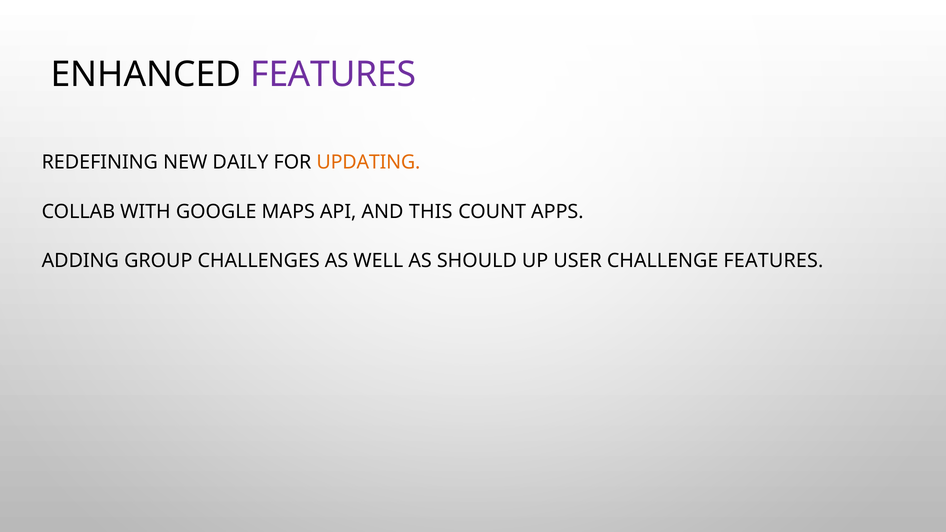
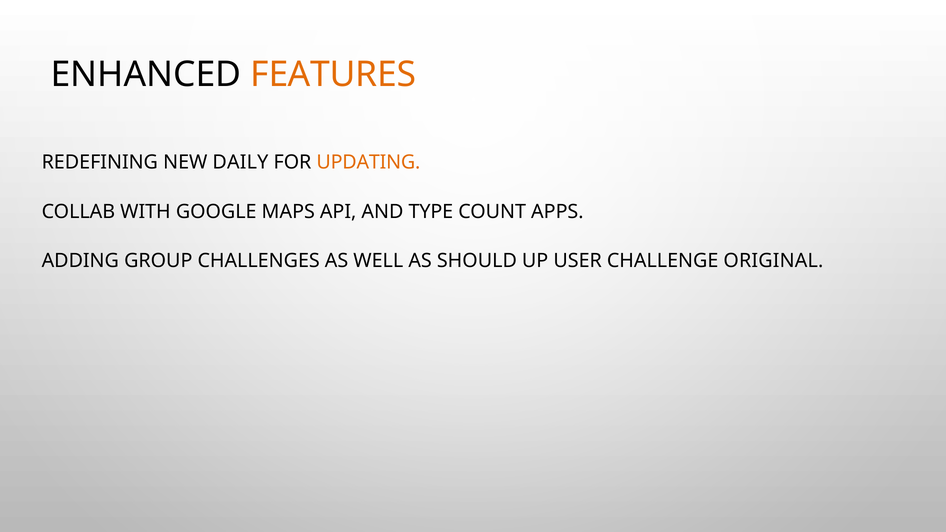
FEATURES colour: purple -> orange (333, 74)
THIS: THIS -> TYPE (431, 212)
CHALLENGE FEATURES: FEATURES -> ORIGINAL (773, 261)
